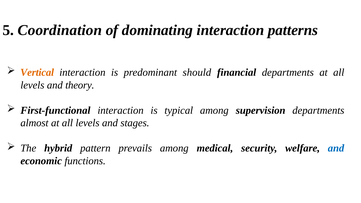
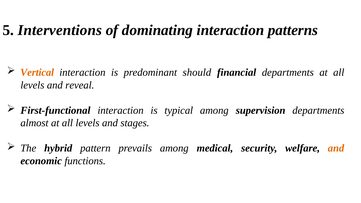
Coordination: Coordination -> Interventions (60, 30)
theory: theory -> reveal (80, 85)
and colour: blue -> orange (336, 148)
